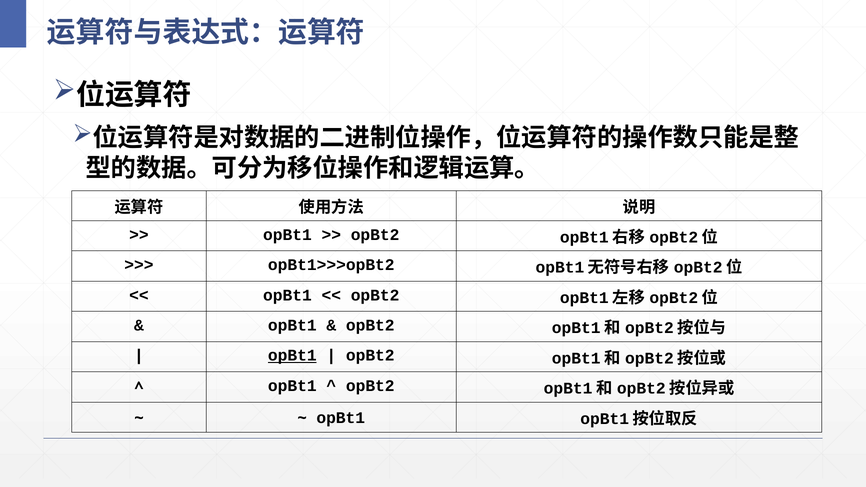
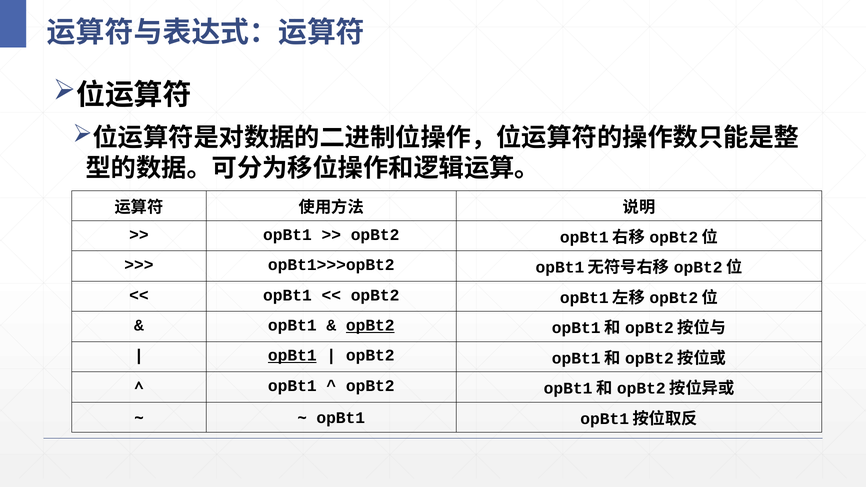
opBt2 underline: none -> present (370, 325)
